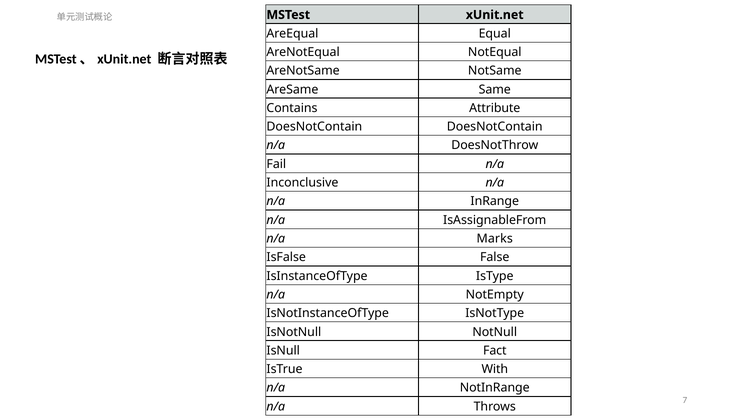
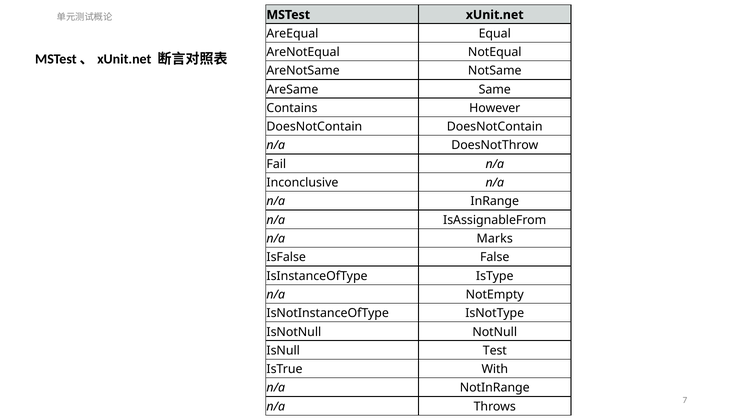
Attribute: Attribute -> However (495, 108)
Fact: Fact -> Test (495, 350)
